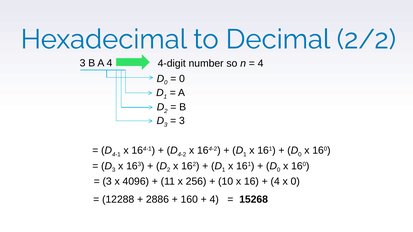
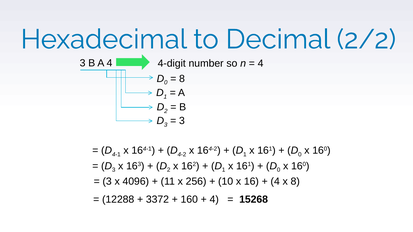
0: 0 -> 8 (182, 79)
x 0: 0 -> 8 (295, 182)
2886: 2886 -> 3372 (157, 200)
